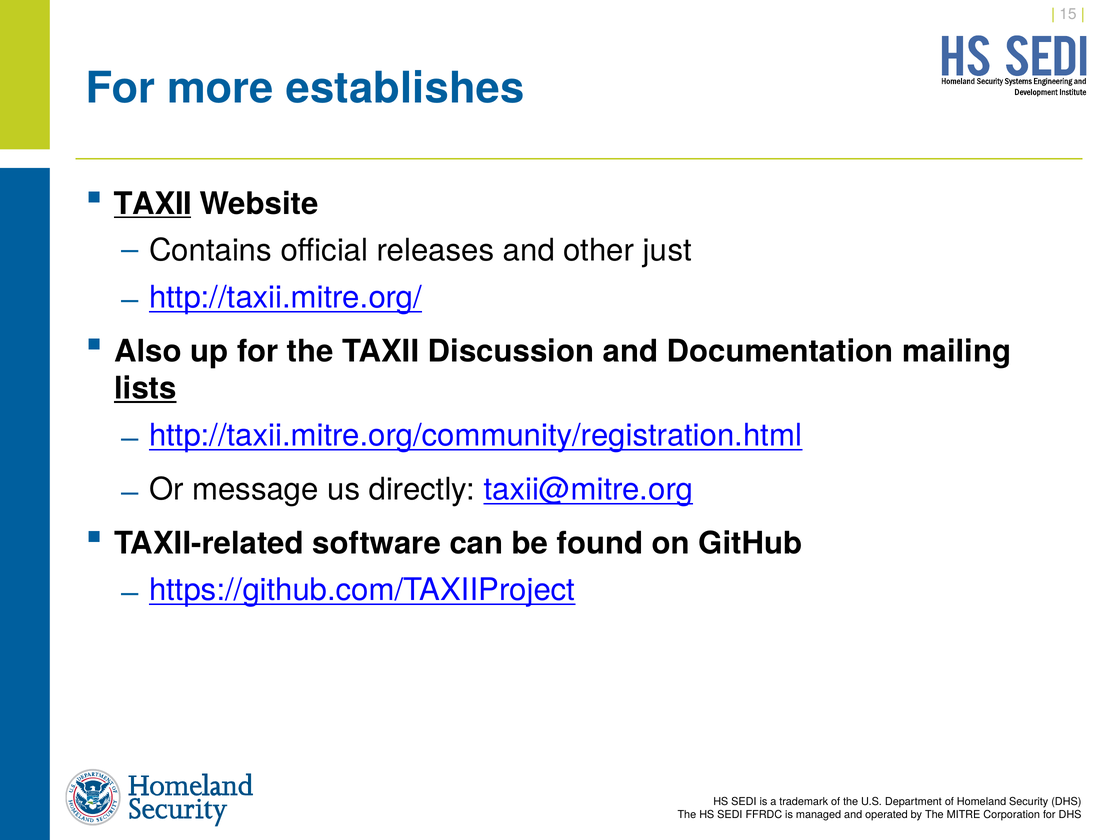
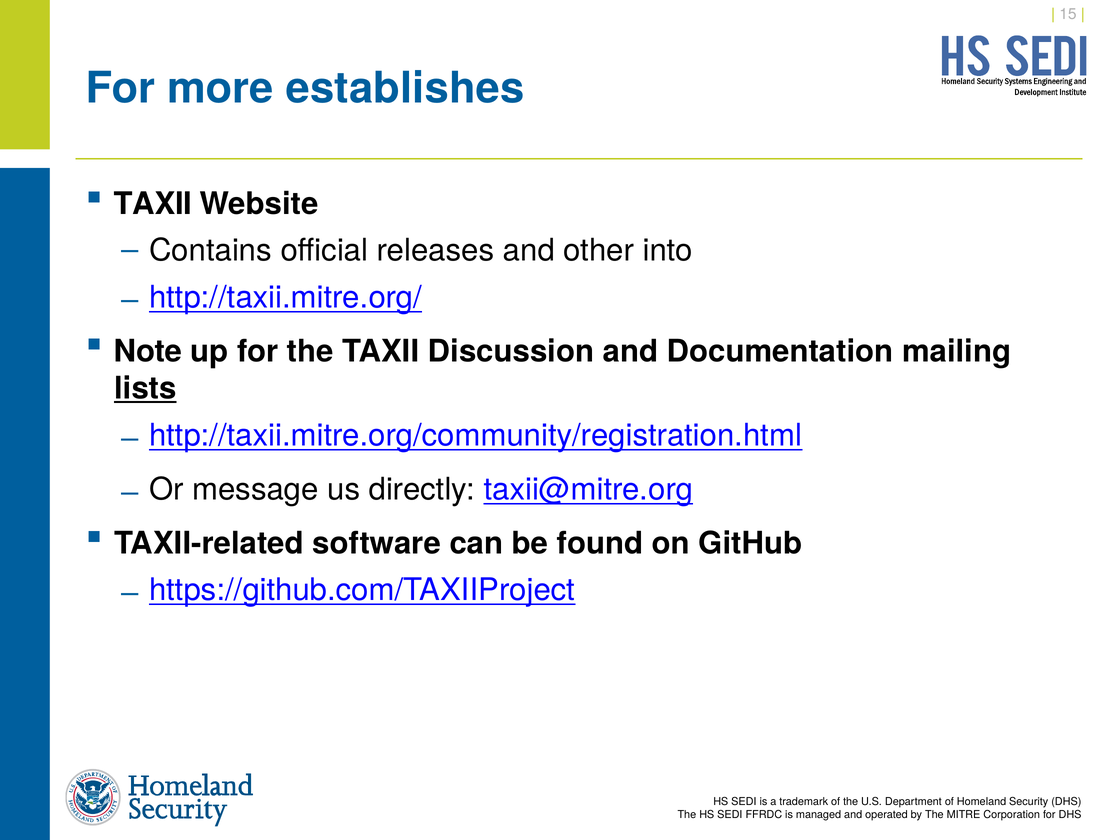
TAXII underline: present -> none (153, 204)
just: just -> into (668, 251)
Also: Also -> Note (148, 351)
